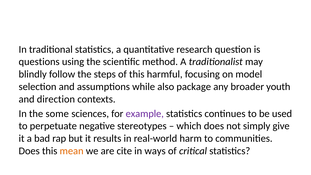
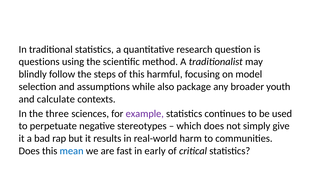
direction: direction -> calculate (56, 99)
some: some -> three (57, 114)
mean colour: orange -> blue (72, 151)
cite: cite -> fast (124, 151)
ways: ways -> early (155, 151)
